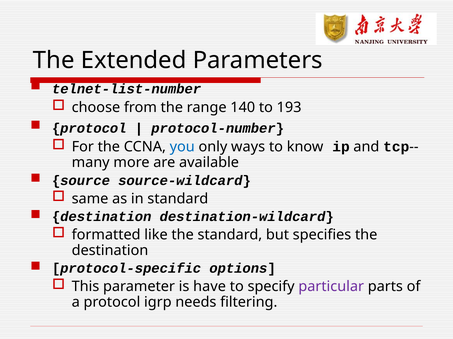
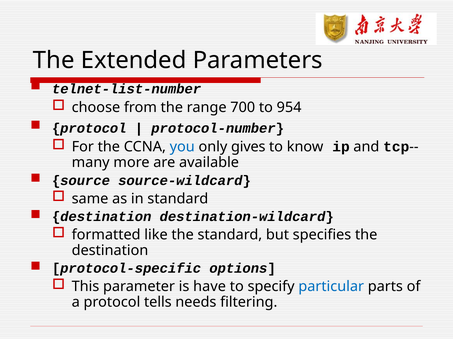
140: 140 -> 700 (243, 108)
193: 193 -> 954 (289, 108)
ways: ways -> gives (248, 147)
particular colour: purple -> blue (331, 287)
igrp: igrp -> tells (158, 303)
